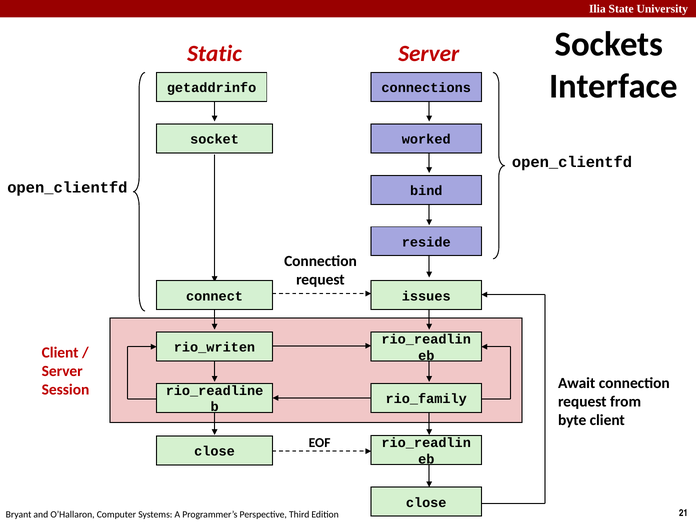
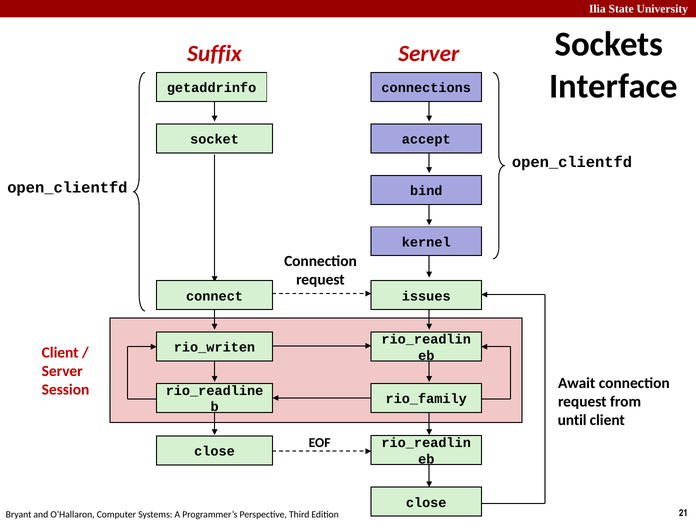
Static: Static -> Suffix (214, 54)
worked: worked -> accept (426, 139)
reside: reside -> kernel (426, 242)
byte: byte -> until (572, 420)
